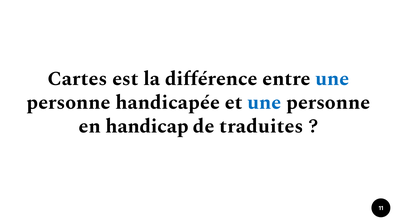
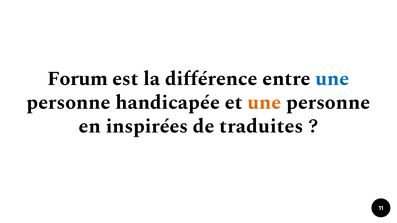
Cartes: Cartes -> Forum (78, 79)
une colour: blue -> orange (264, 102)
handicap: handicap -> inspirées (147, 126)
